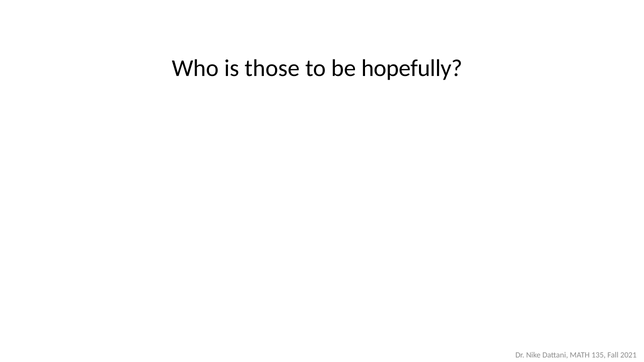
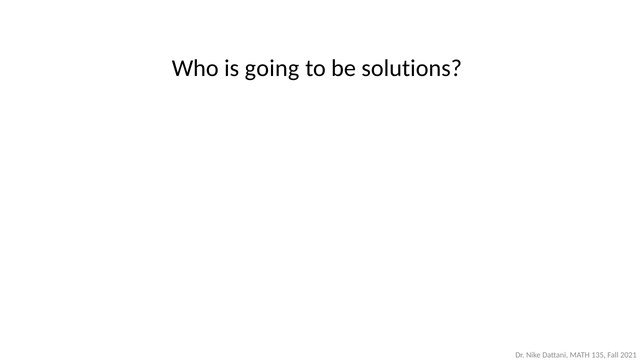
those: those -> going (272, 68)
hopefully: hopefully -> solutions (412, 68)
